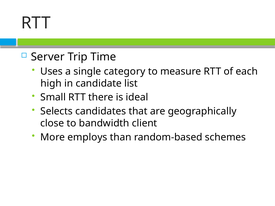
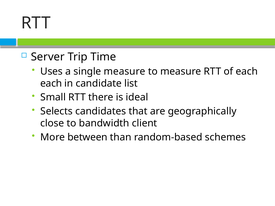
single category: category -> measure (125, 72)
high: high -> each (51, 83)
employs: employs -> between (87, 137)
